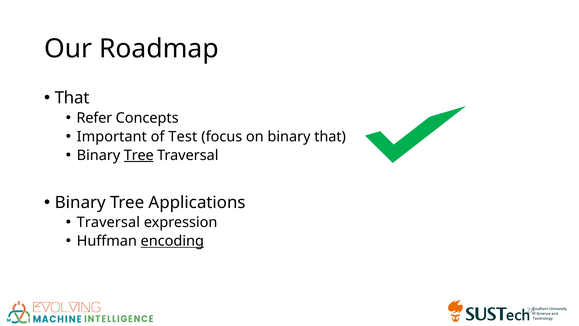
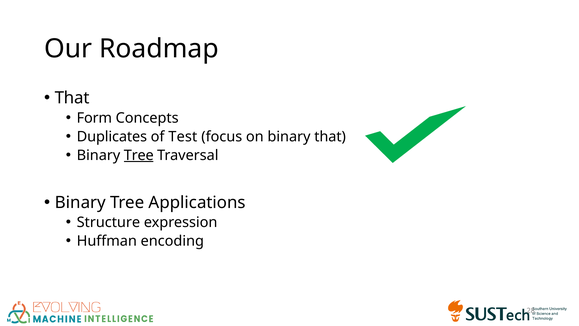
Refer: Refer -> Form (94, 118)
Important: Important -> Duplicates (112, 136)
Traversal: Traversal -> Structure (108, 222)
encoding underline: present -> none (172, 241)
